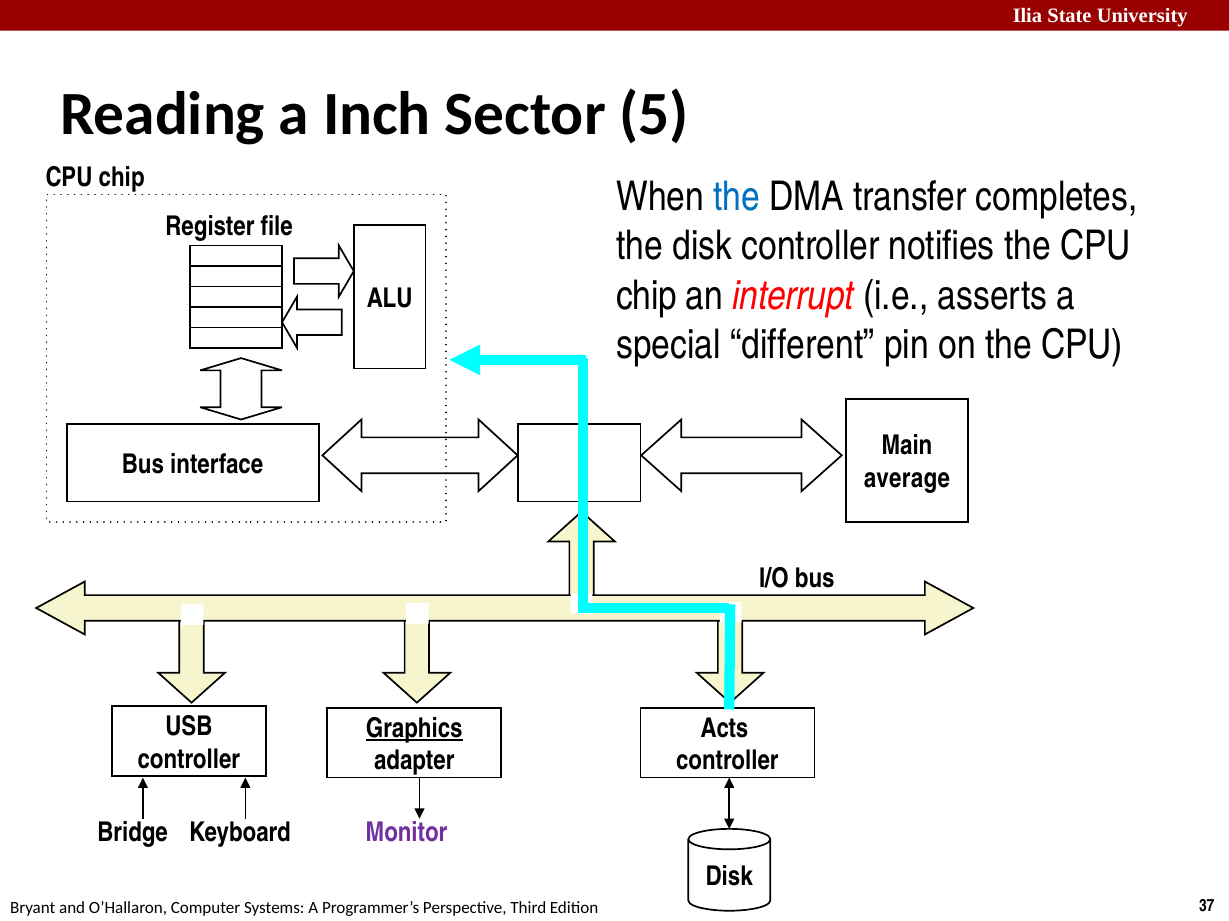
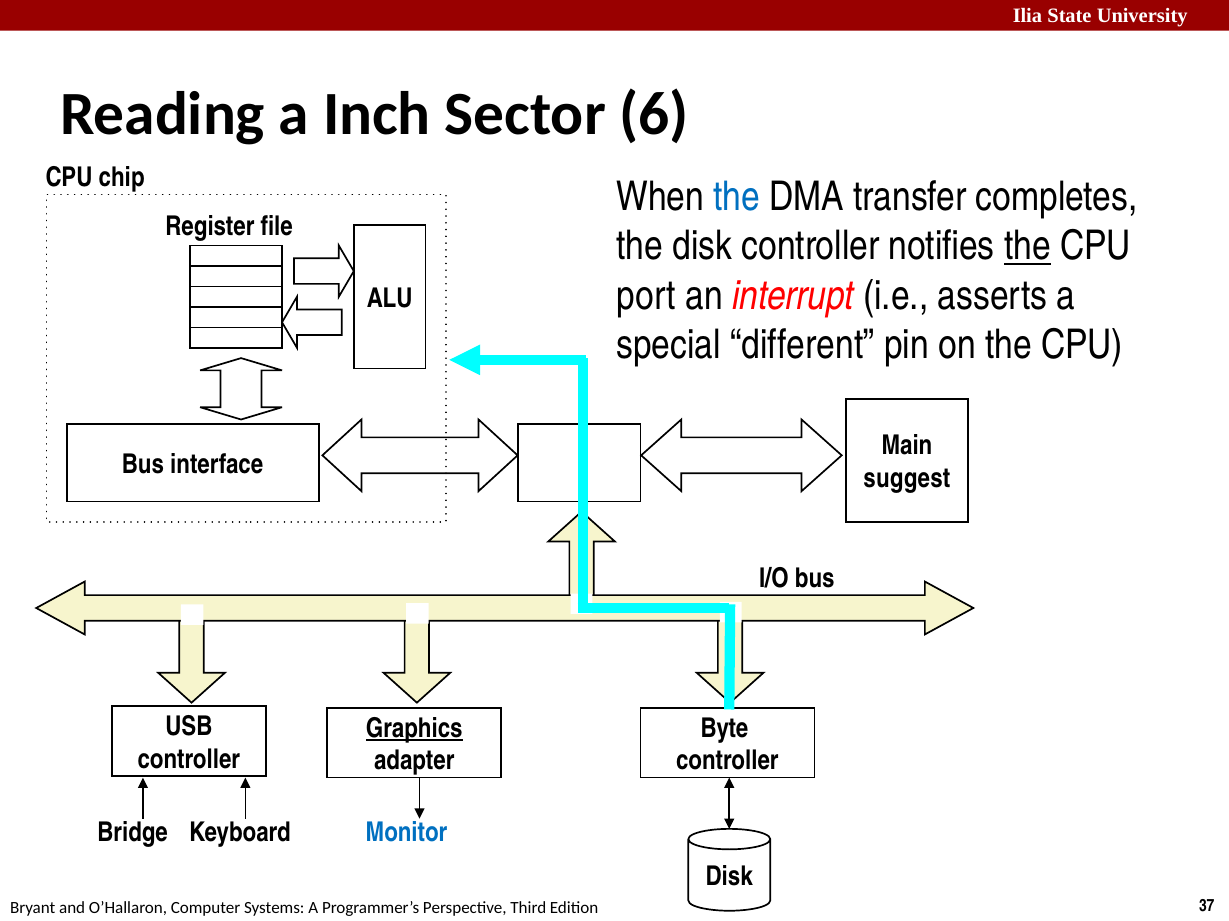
5: 5 -> 6 (654, 114)
the underline: none -> present (1027, 247)
chip: chip -> port (646, 296)
average: average -> suggest (907, 479)
Acts: Acts -> Byte (725, 729)
Monitor colour: purple -> blue (407, 834)
